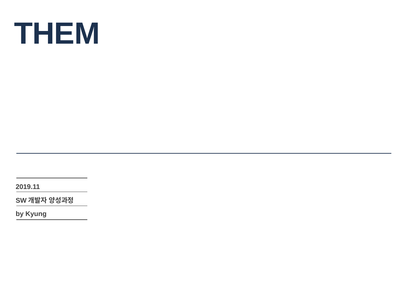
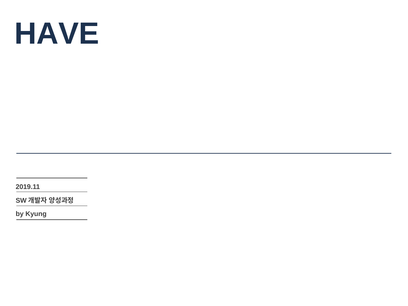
THEM: THEM -> HAVE (57, 34)
